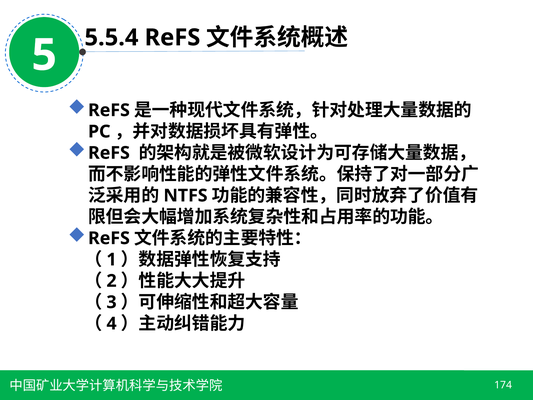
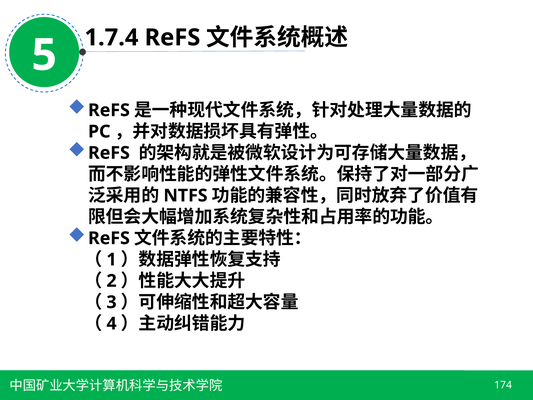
5.5.4: 5.5.4 -> 1.7.4 (111, 38)
